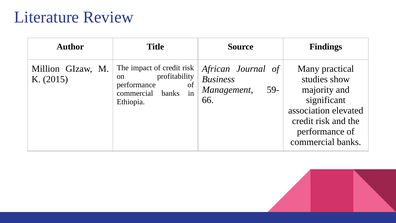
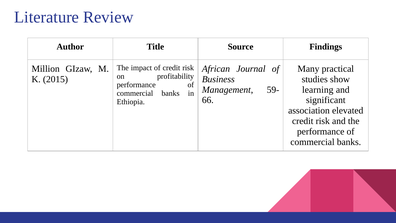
majority: majority -> learning (318, 90)
